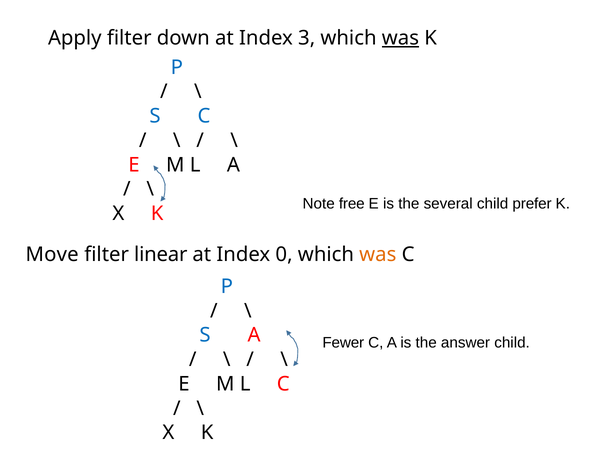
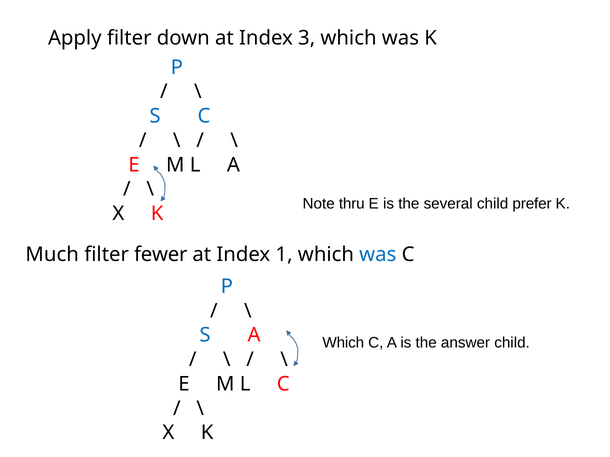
was underline: present -> none (400, 38)
free: free -> thru (352, 204)
Move: Move -> Much (52, 255)
linear: linear -> fewer (161, 255)
0: 0 -> 1 (284, 255)
was colour: orange -> blue (378, 255)
Fewer: Fewer -> Which (343, 343)
